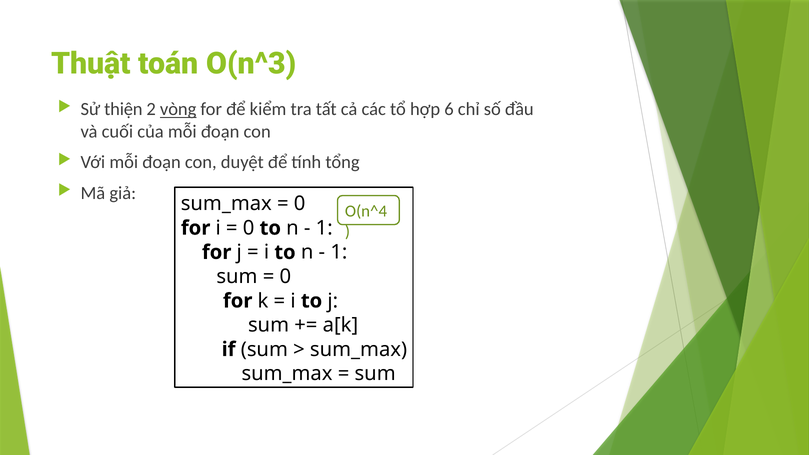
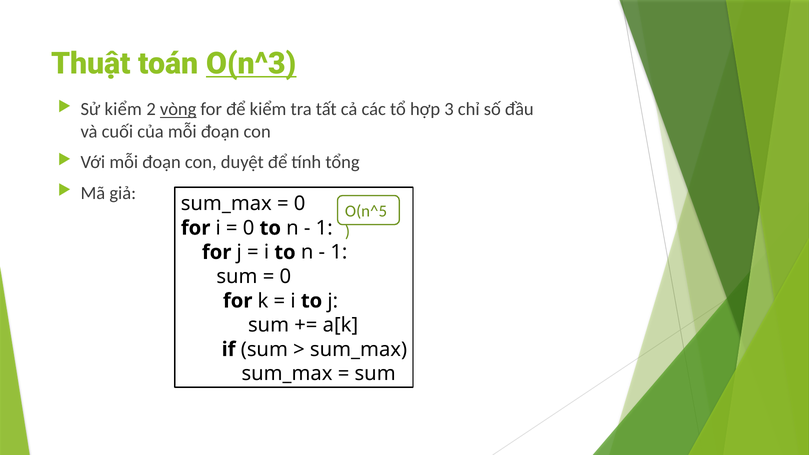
O(n^3 underline: none -> present (251, 64)
Sử thiện: thiện -> kiểm (123, 109)
6: 6 -> 3 (449, 109)
O(n^4: O(n^4 -> O(n^5 (366, 211)
